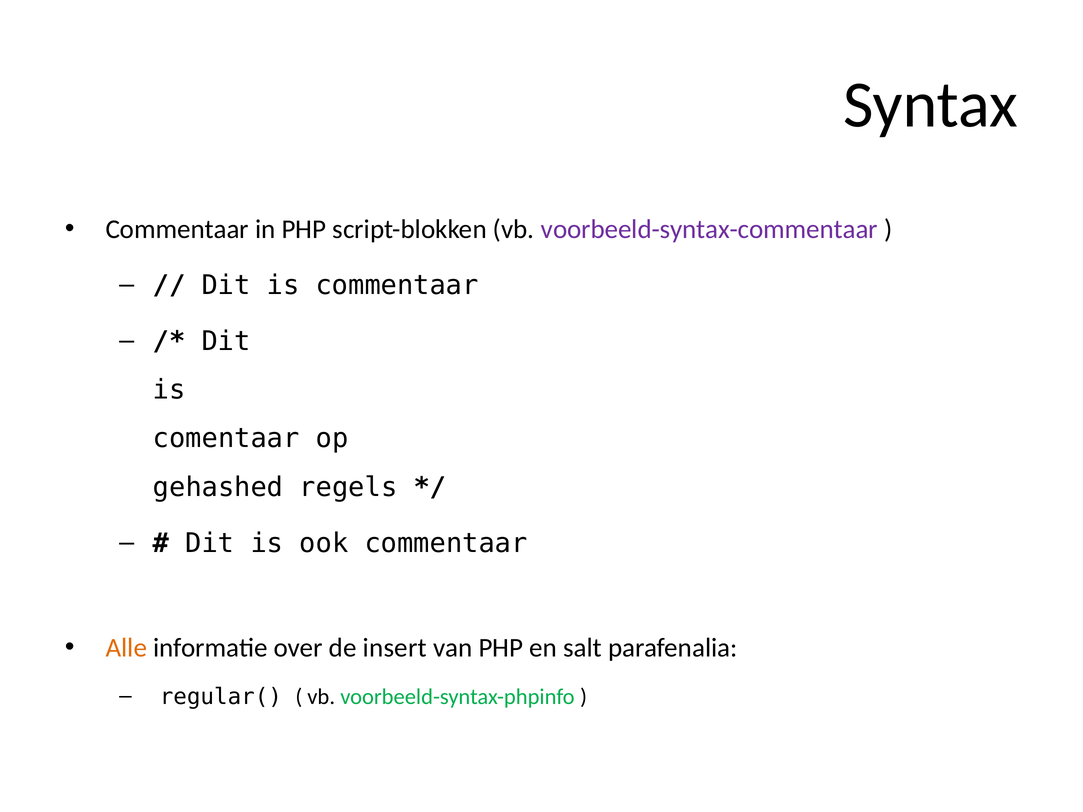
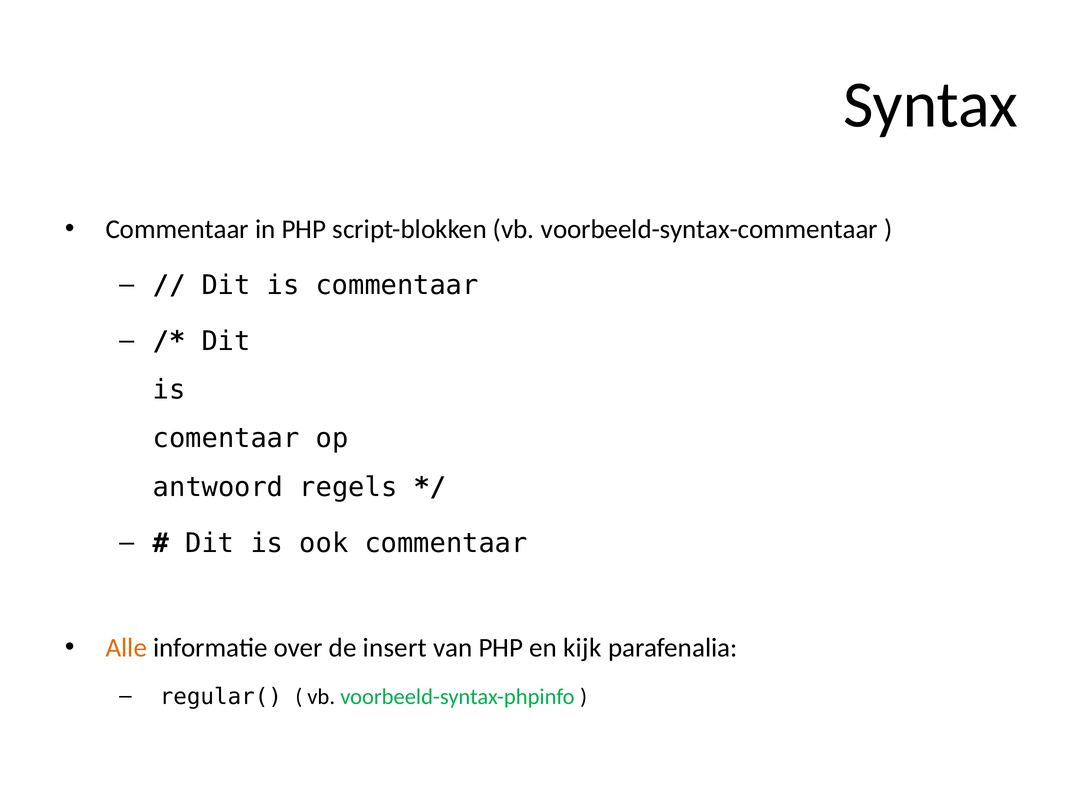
voorbeeld-syntax-commentaar colour: purple -> black (709, 229)
gehashed: gehashed -> antwoord (218, 487)
salt: salt -> kijk (582, 648)
